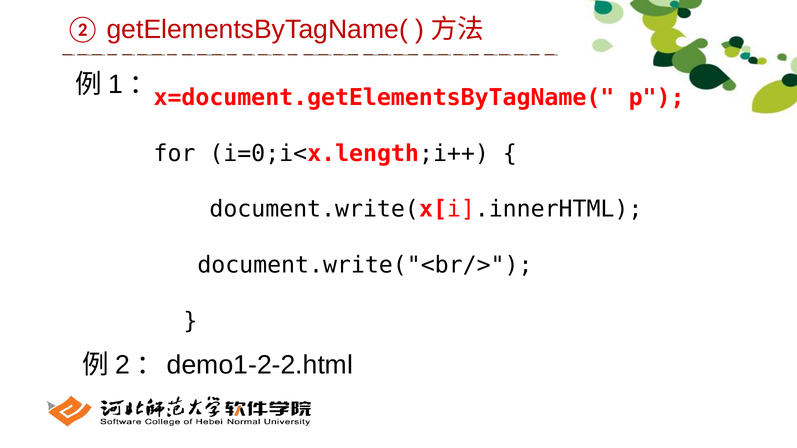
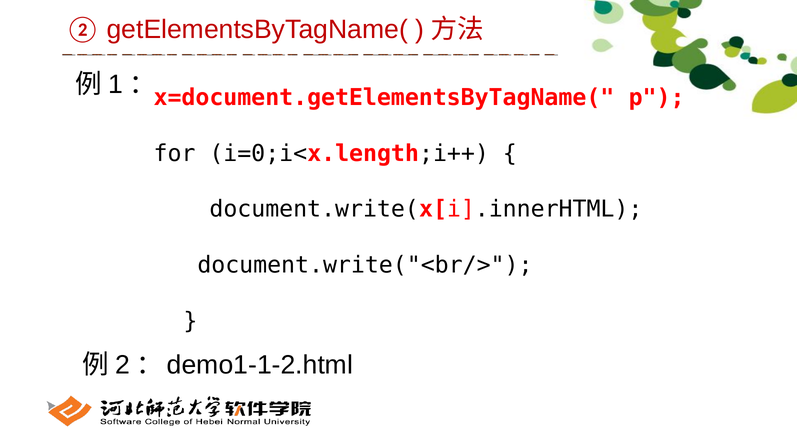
demo1-2-2.html: demo1-2-2.html -> demo1-1-2.html (260, 365)
